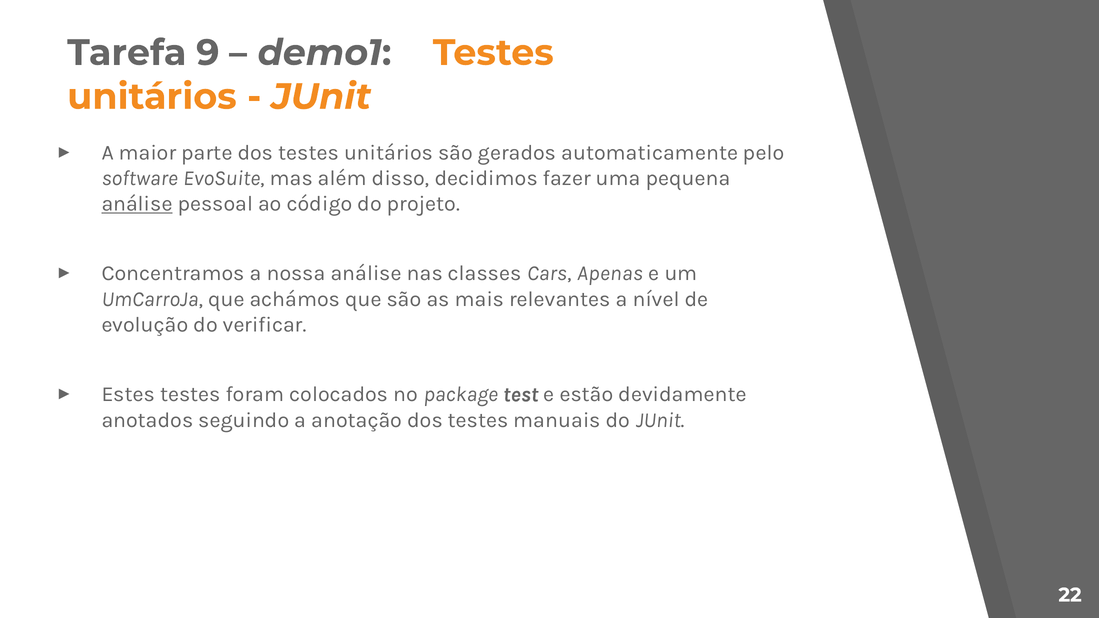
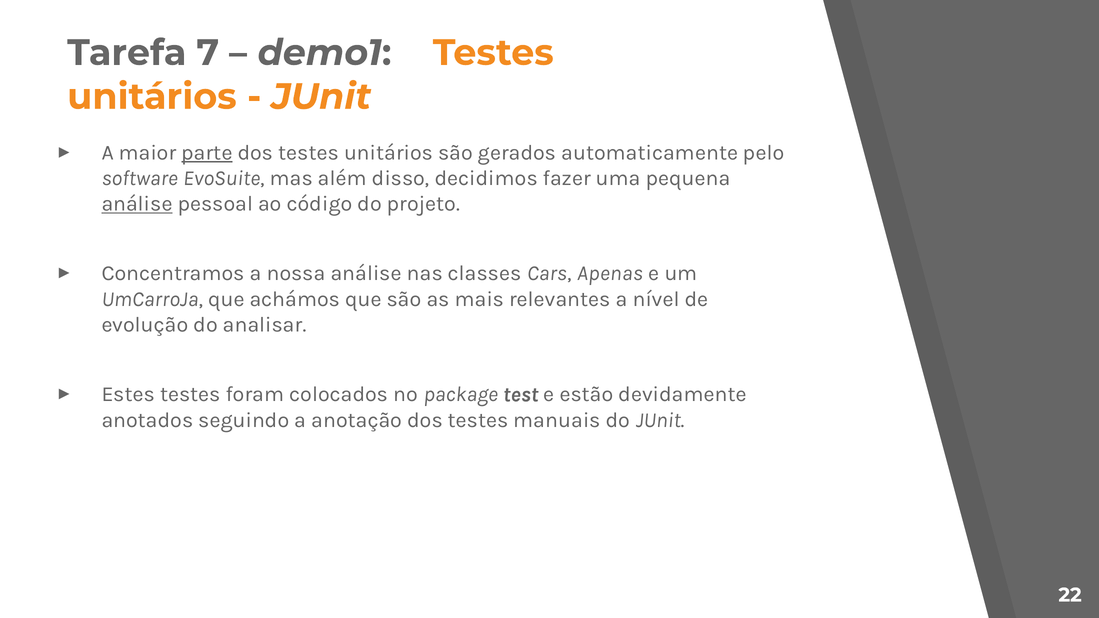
9: 9 -> 7 (208, 53)
parte underline: none -> present (207, 153)
verificar: verificar -> analisar (265, 325)
